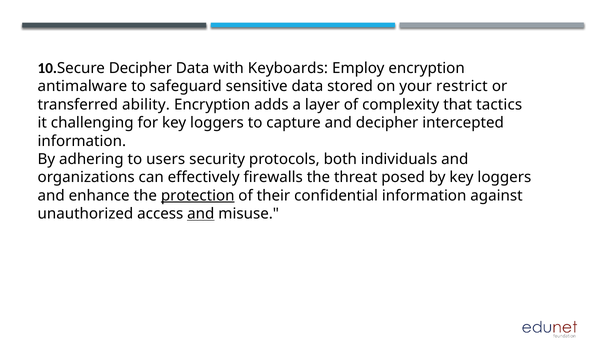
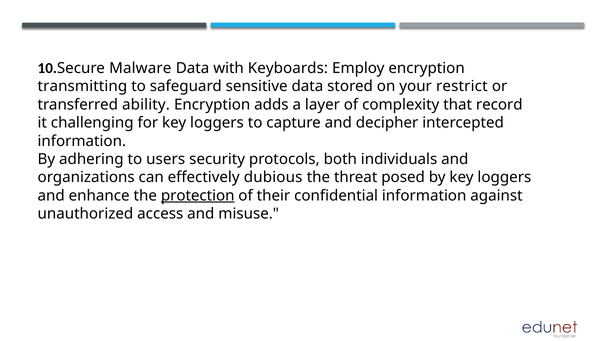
Decipher: Decipher -> Malware (140, 68)
antimalware: antimalware -> transmitting (82, 86)
tactics: tactics -> record (499, 105)
firewalls: firewalls -> dubious (273, 177)
and underline: present -> none (201, 214)
